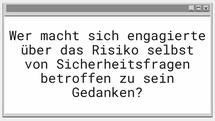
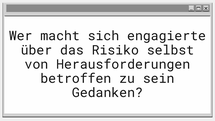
Sicherheitsfragen: Sicherheitsfragen -> Herausforderungen (123, 64)
